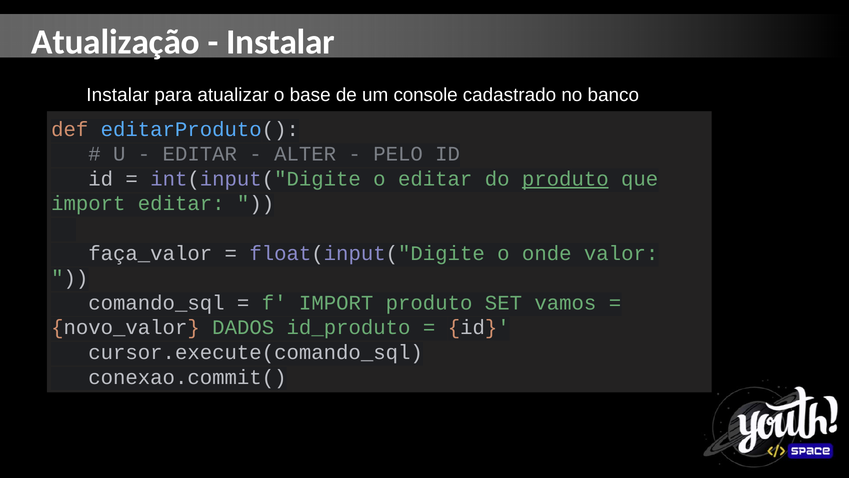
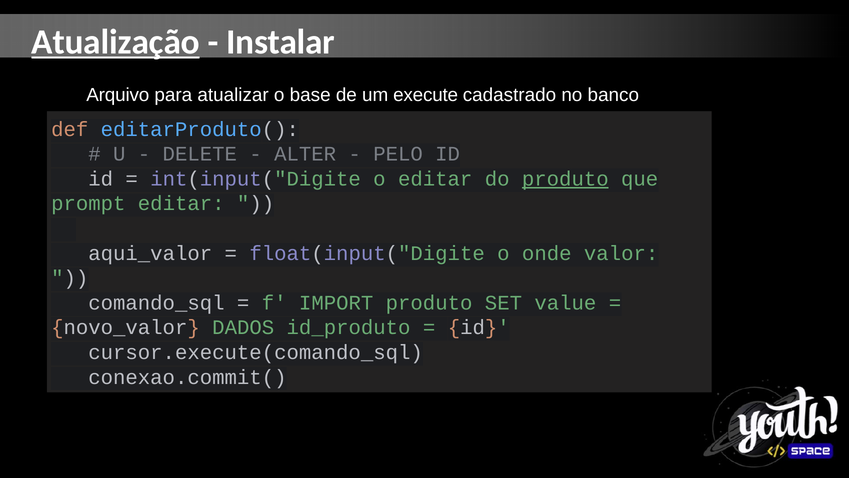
Atualização underline: none -> present (116, 42)
Instalar: Instalar -> Arquivo (118, 95)
console: console -> execute (426, 95)
EDITAR: EDITAR -> DELETE (200, 154)
import: import -> prompt (88, 203)
faça_valor: faça_valor -> aqui_valor (150, 253)
vamos: vamos -> value (565, 303)
